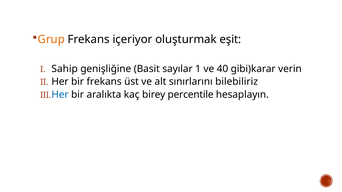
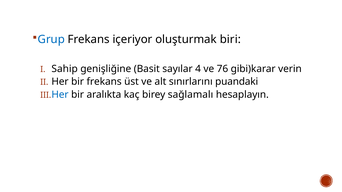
Grup colour: orange -> blue (51, 39)
eşit: eşit -> biri (230, 39)
1: 1 -> 4 (198, 69)
40: 40 -> 76 (222, 69)
bilebiliriz: bilebiliriz -> puandaki (237, 82)
percentile: percentile -> sağlamalı (190, 95)
